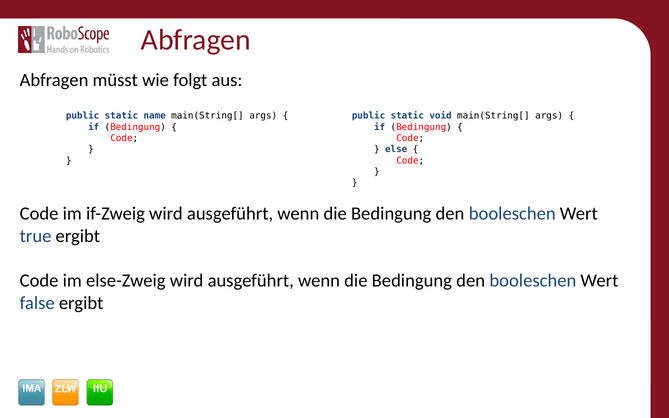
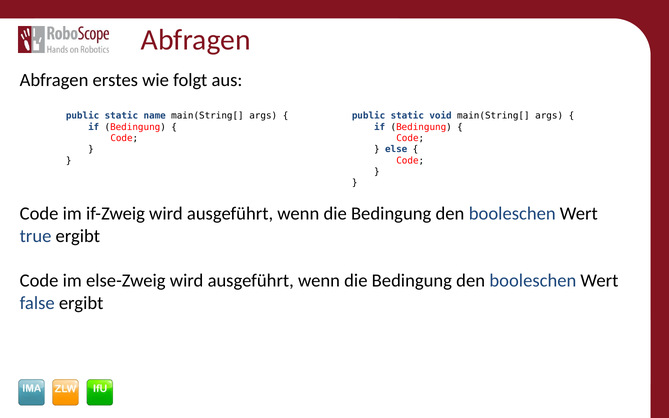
müsst: müsst -> erstes (115, 80)
